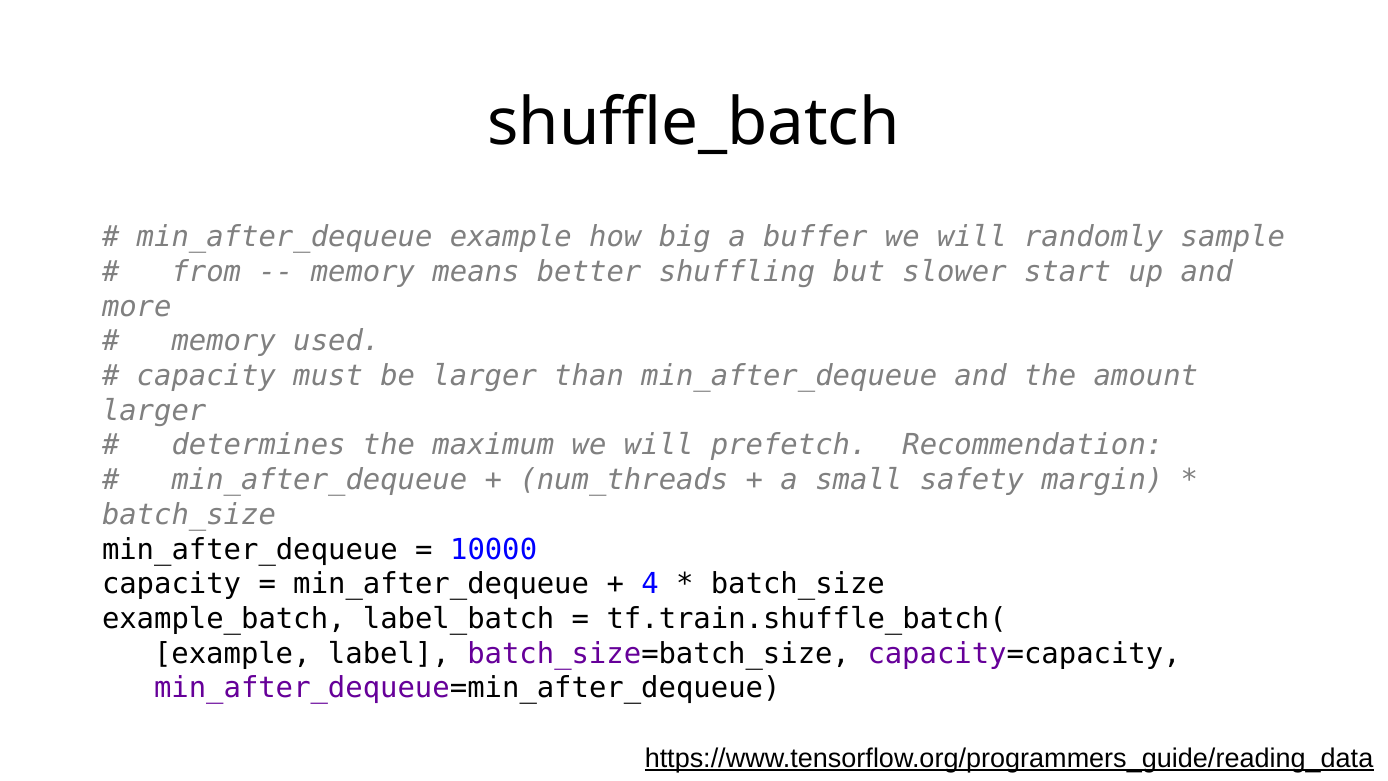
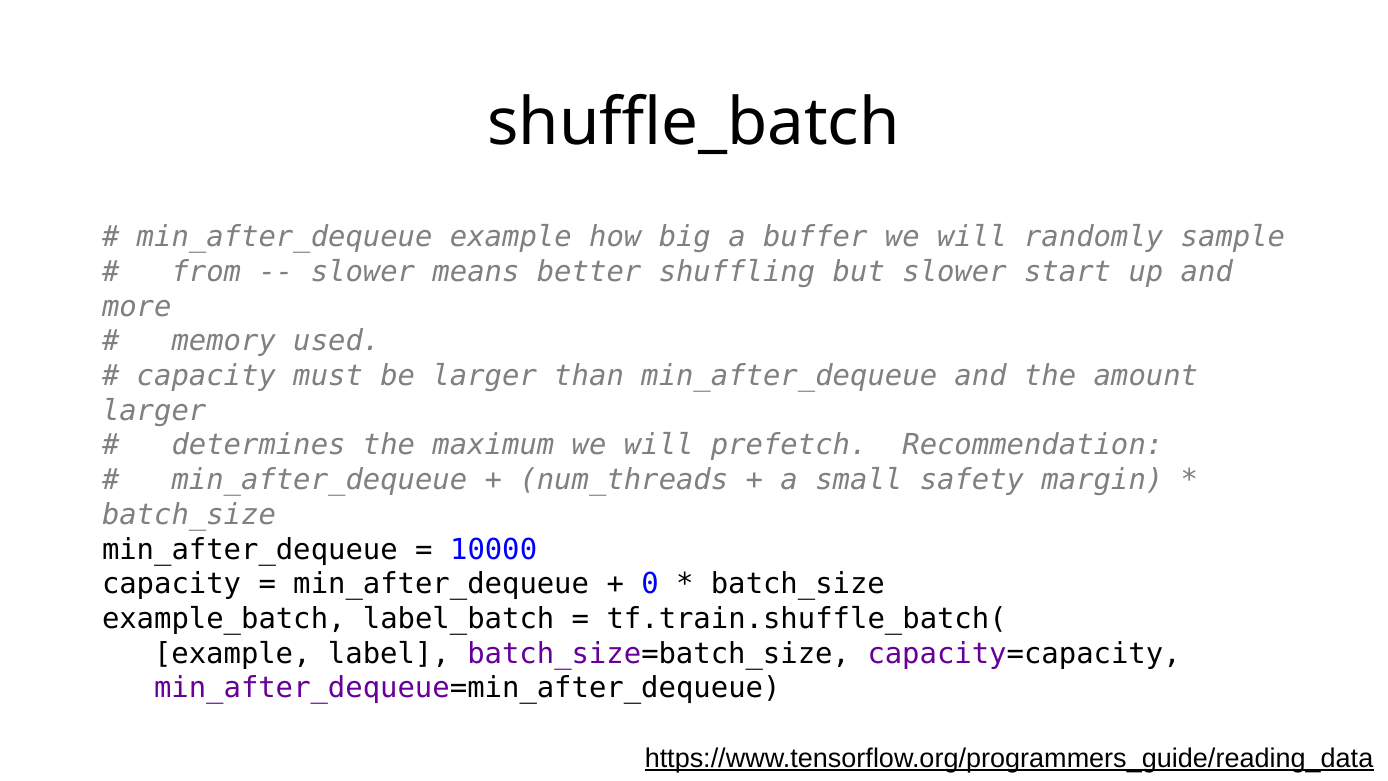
memory: memory -> slower (363, 272)
4: 4 -> 0 (650, 584)
